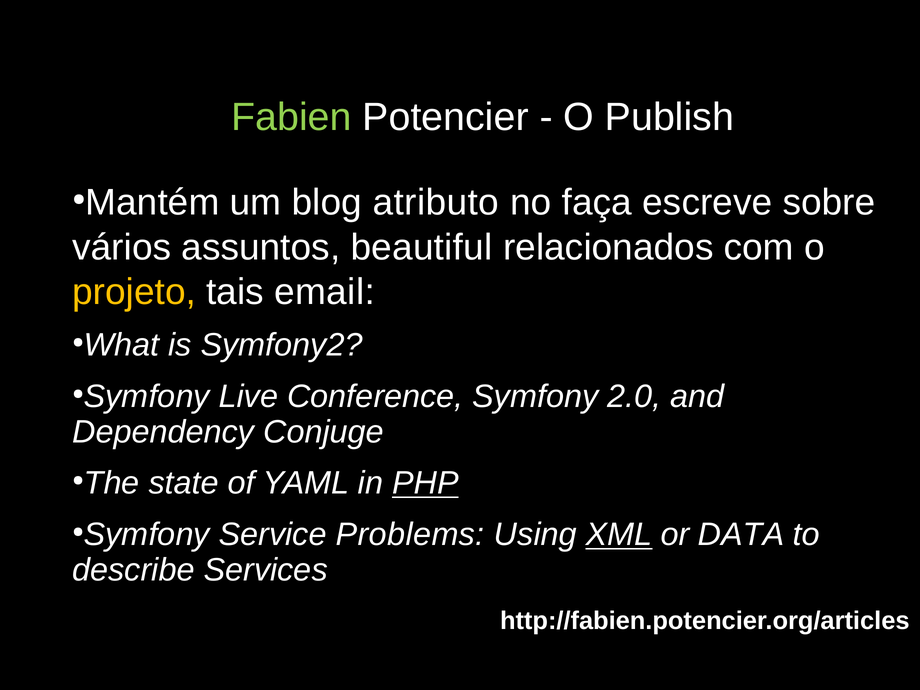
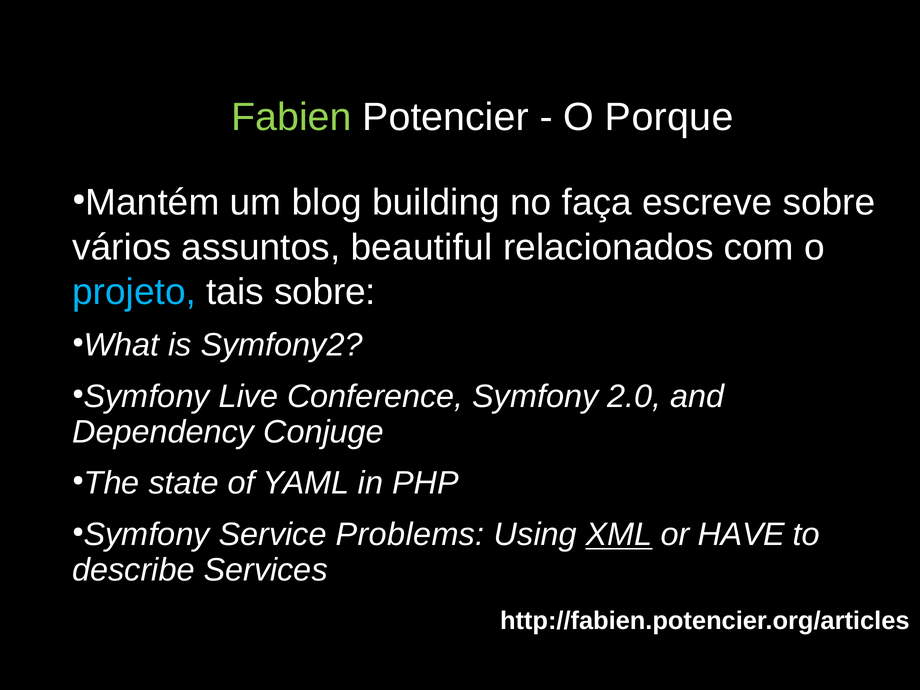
Publish: Publish -> Porque (669, 117)
atributo: atributo -> building (436, 203)
projeto colour: yellow -> light blue (134, 292)
tais email: email -> sobre (325, 292)
PHP underline: present -> none (425, 483)
DATA: DATA -> HAVE (741, 535)
